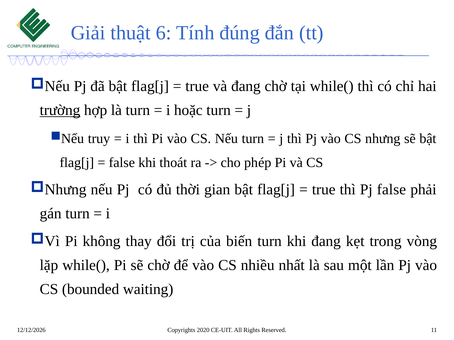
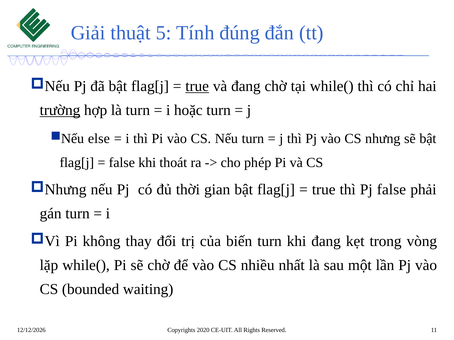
6: 6 -> 5 (164, 33)
true underline: none -> present (197, 86)
truy: truy -> else (99, 139)
